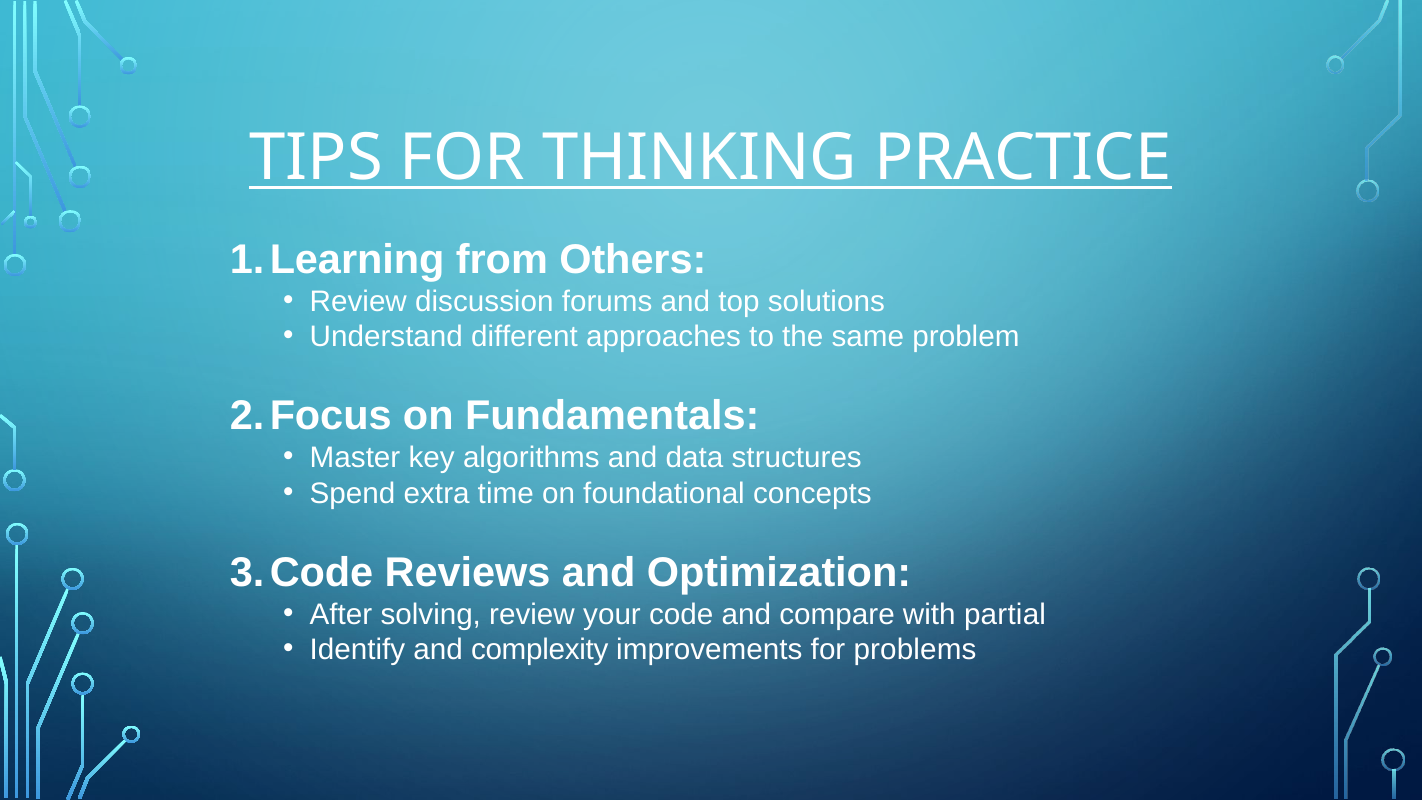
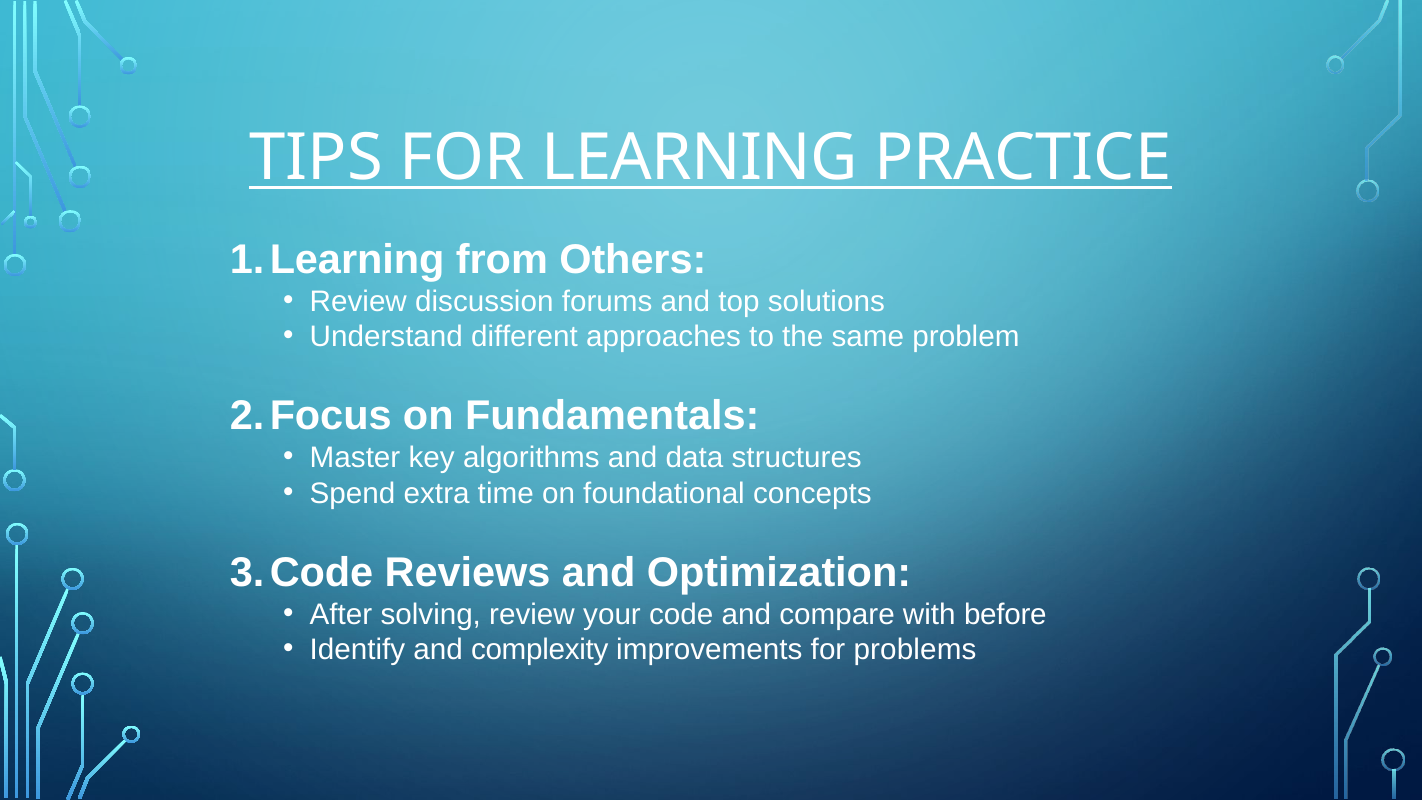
THINKING: THINKING -> LEARNING (700, 158)
partial: partial -> before (1005, 614)
